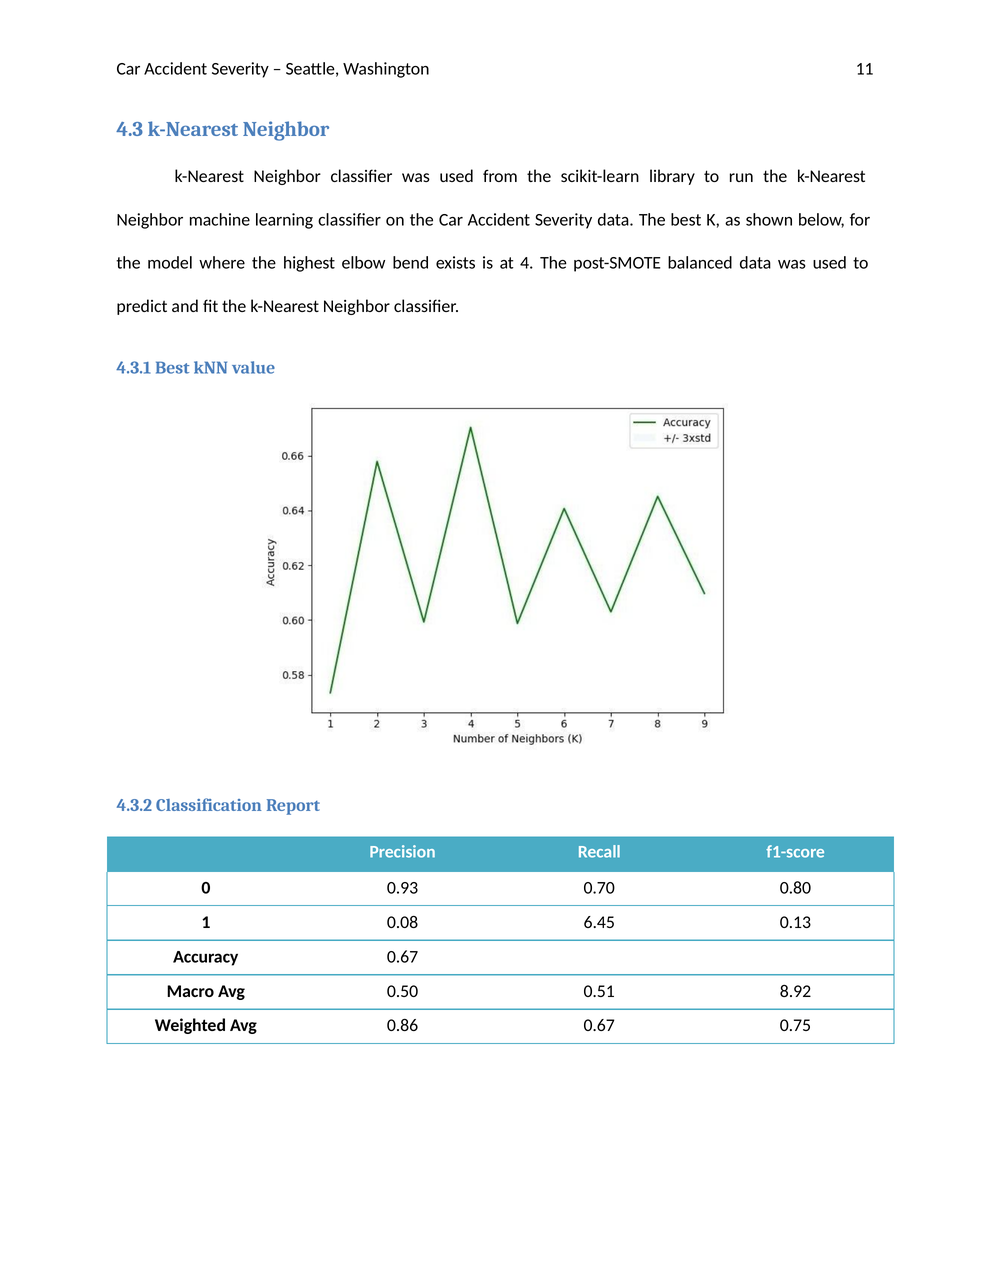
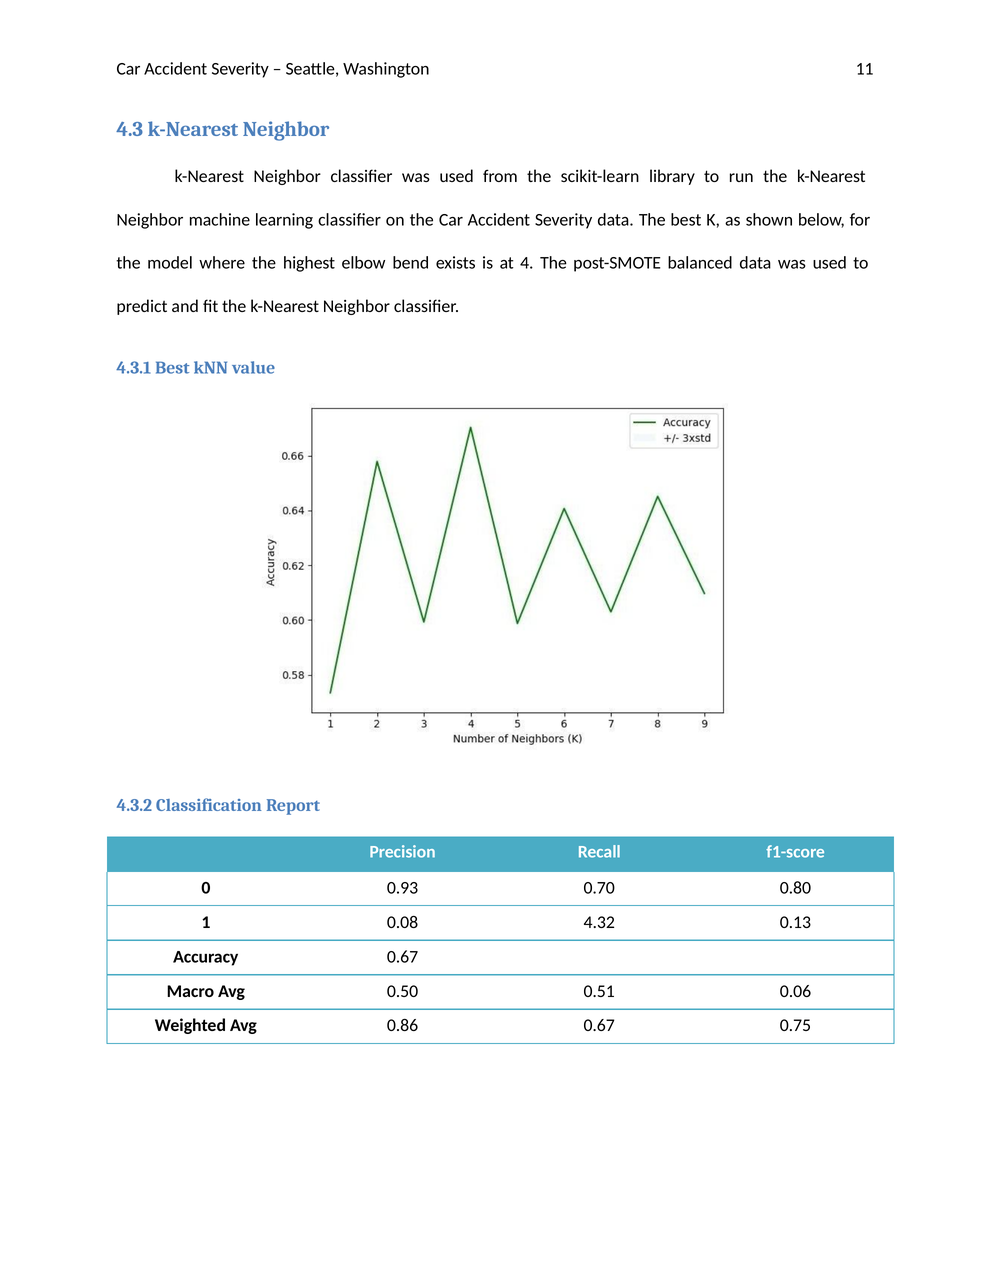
6.45: 6.45 -> 4.32 (599, 922)
8.92: 8.92 -> 0.06 (795, 991)
